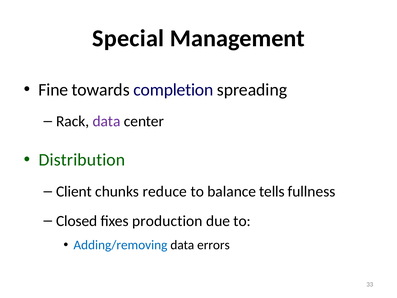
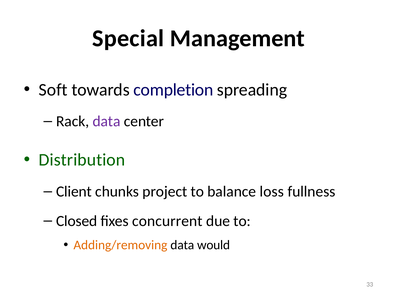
Fine: Fine -> Soft (53, 90)
reduce: reduce -> project (165, 191)
tells: tells -> loss (272, 191)
production: production -> concurrent (167, 221)
Adding/removing colour: blue -> orange (120, 245)
errors: errors -> would (214, 245)
